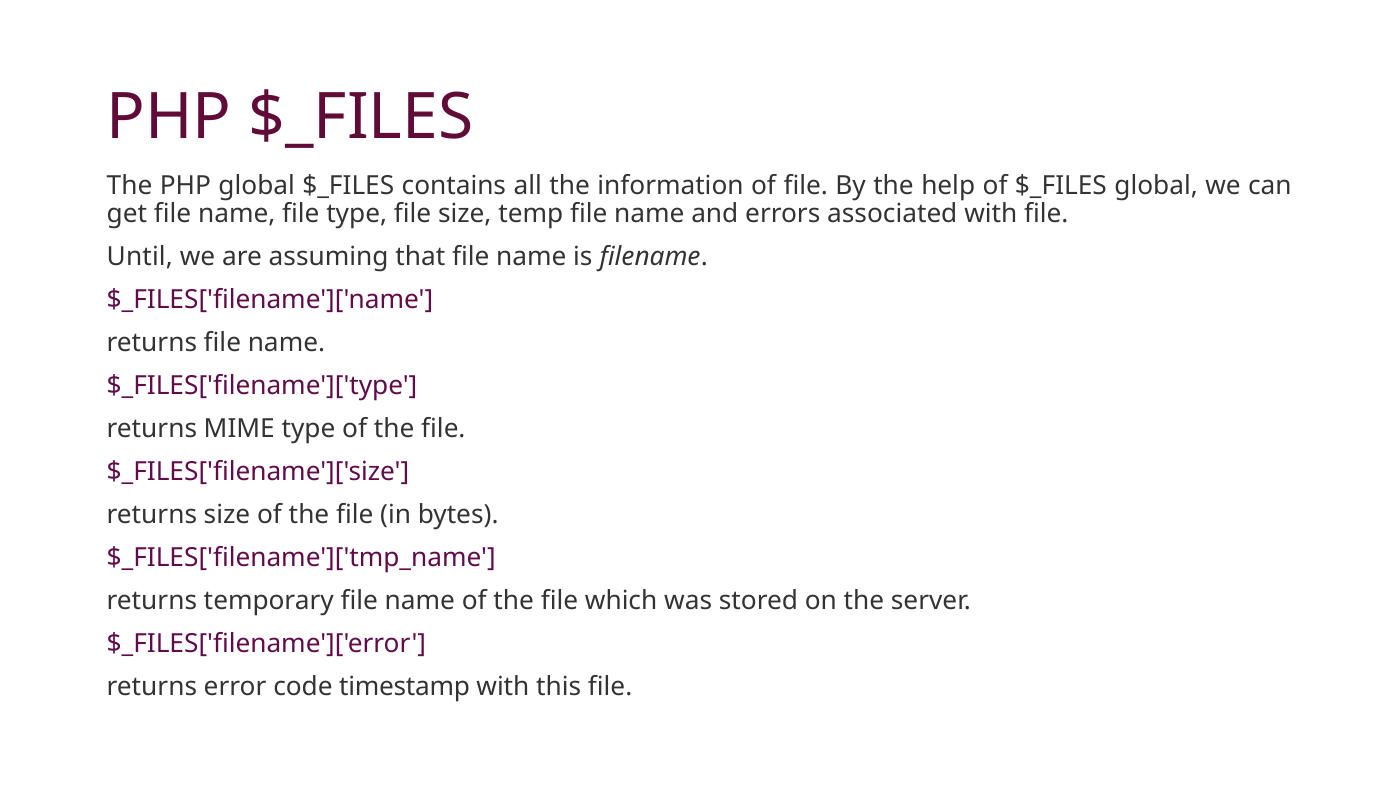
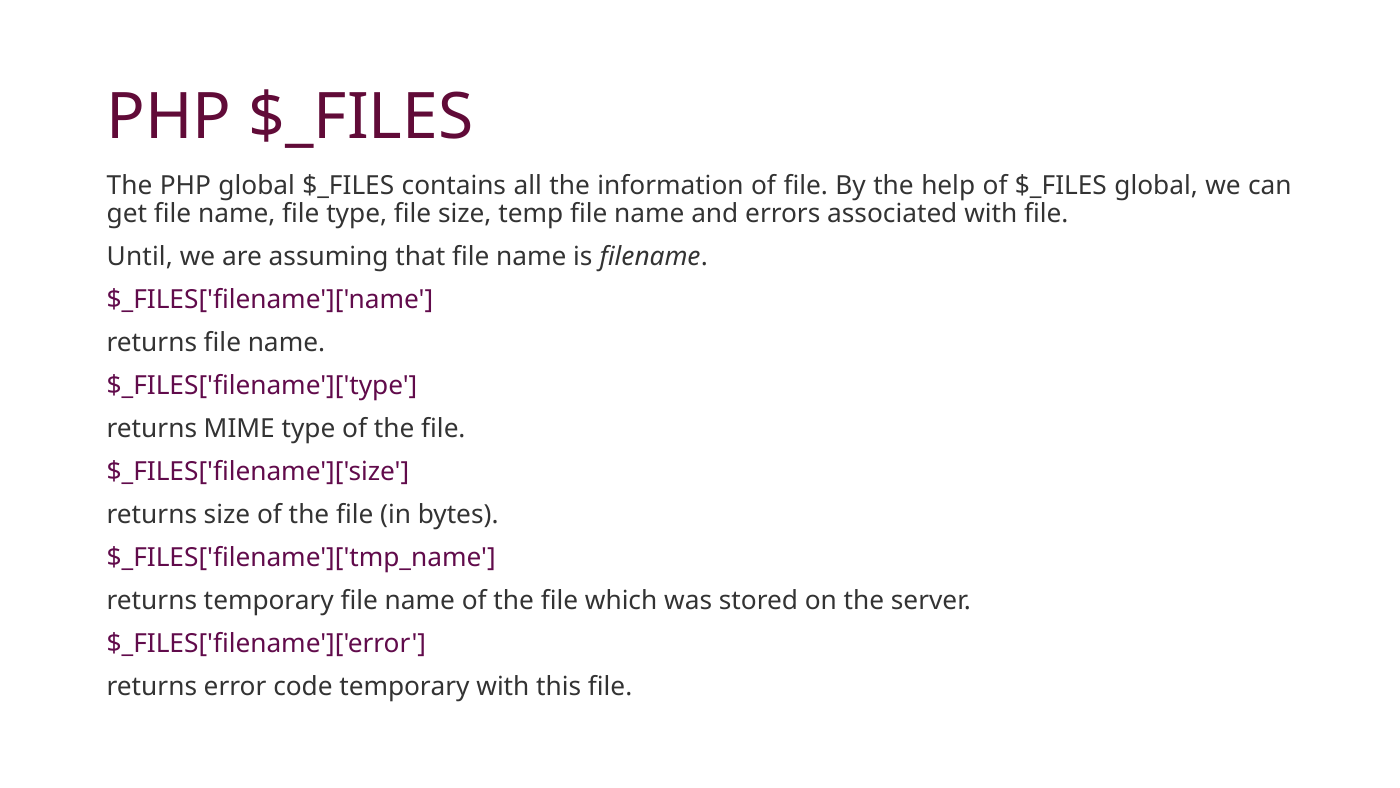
code timestamp: timestamp -> temporary (404, 687)
